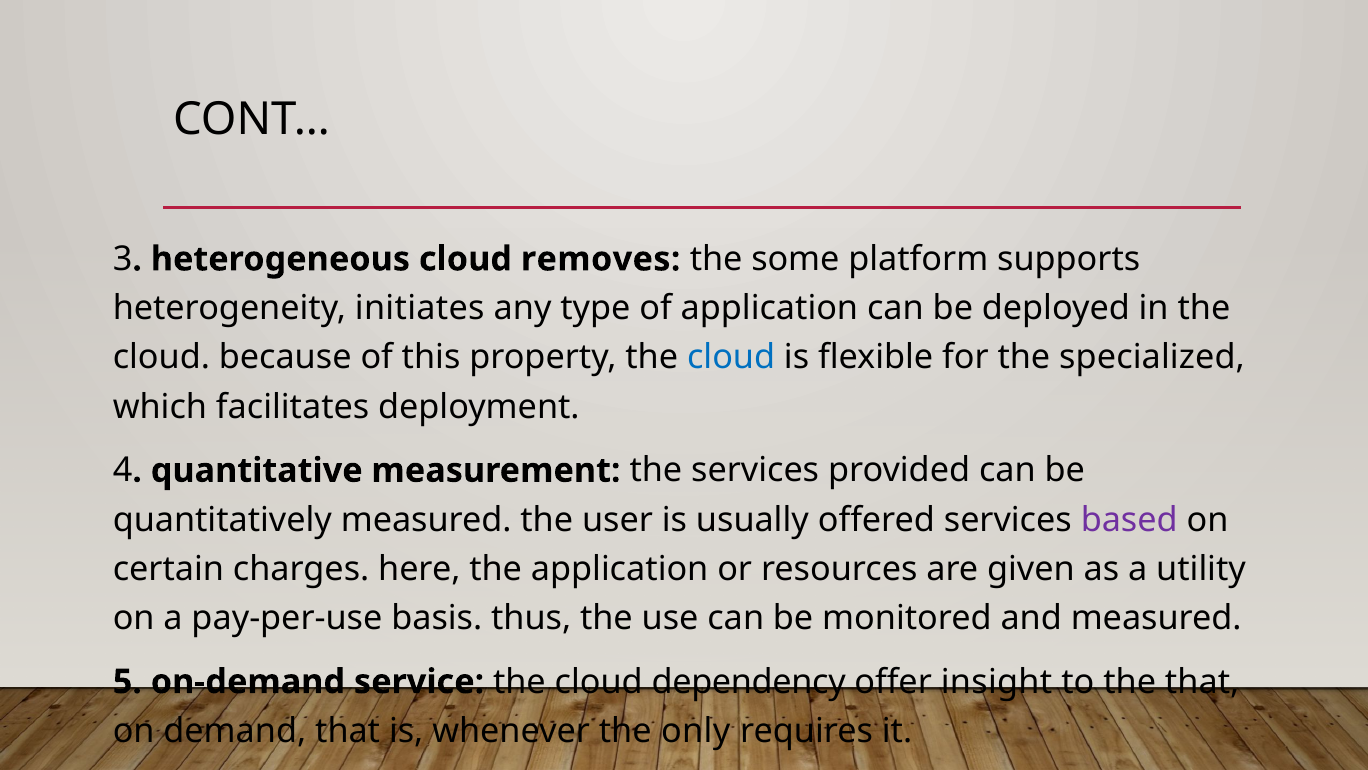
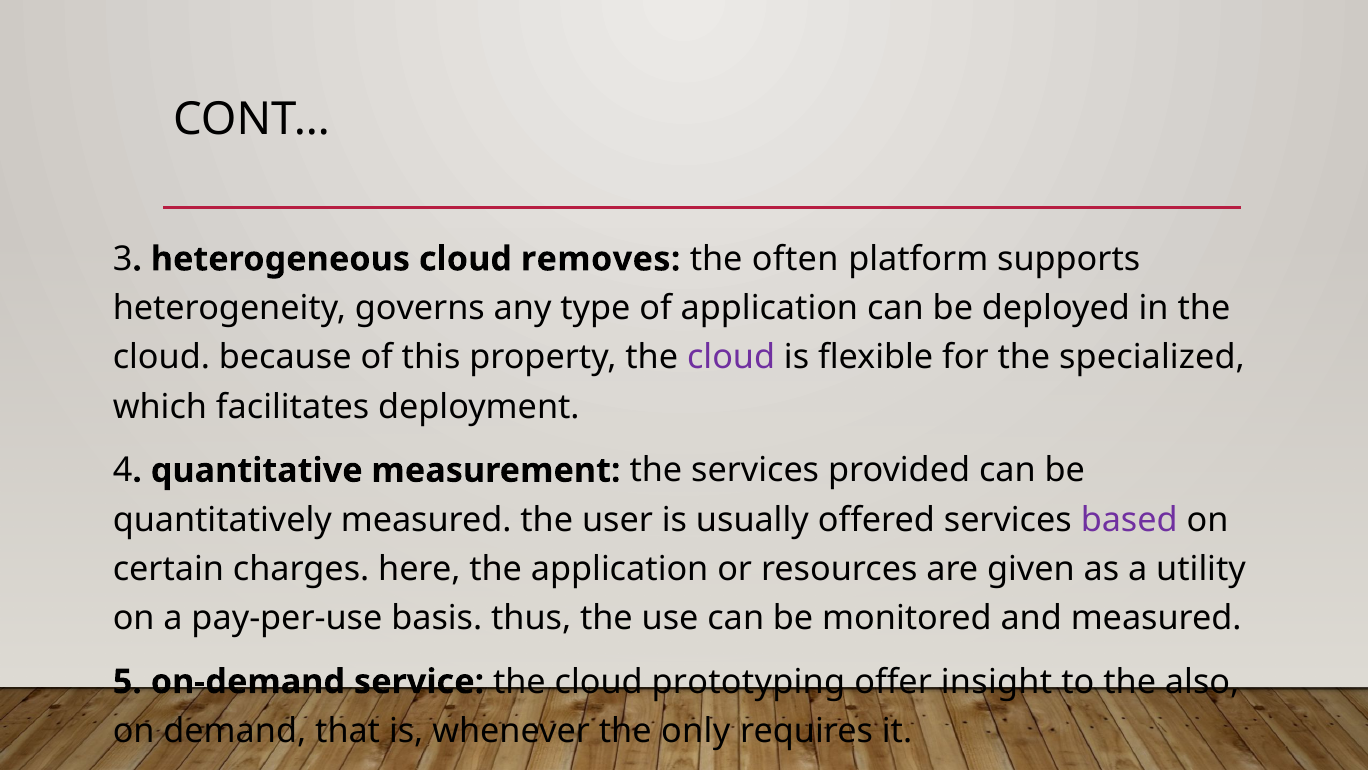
some: some -> often (795, 259)
initiates: initiates -> governs (420, 308)
cloud colour: blue -> purple (731, 357)
dependency: dependency -> prototyping (748, 681)
the that: that -> also (1202, 681)
